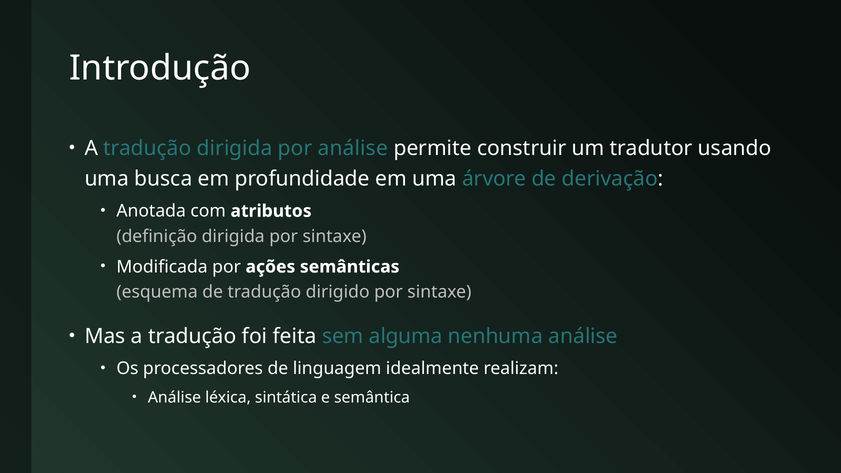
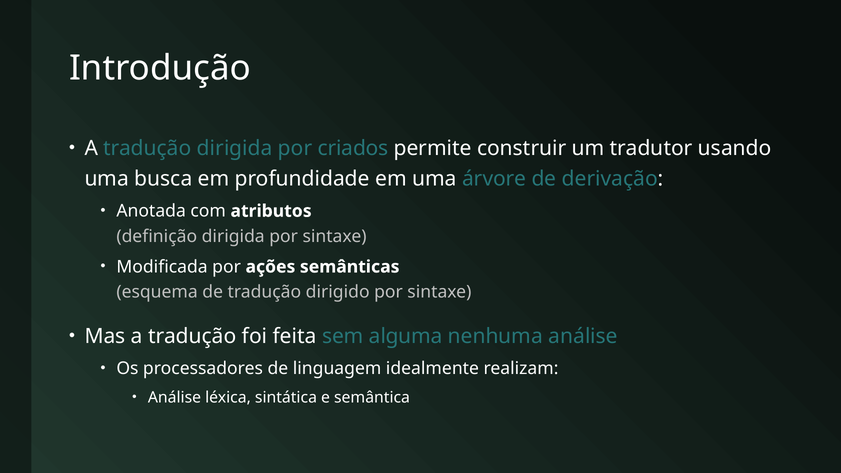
por análise: análise -> criados (353, 148)
